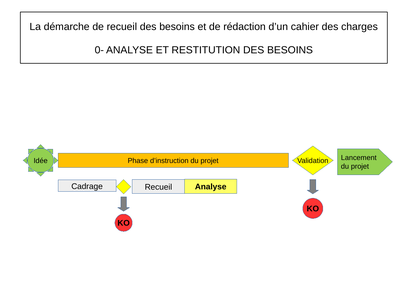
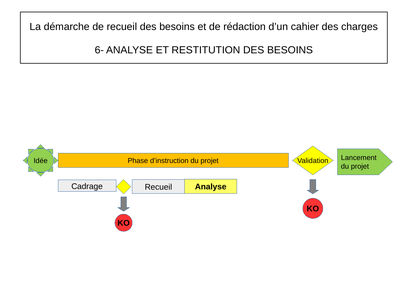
0-: 0- -> 6- (99, 50)
